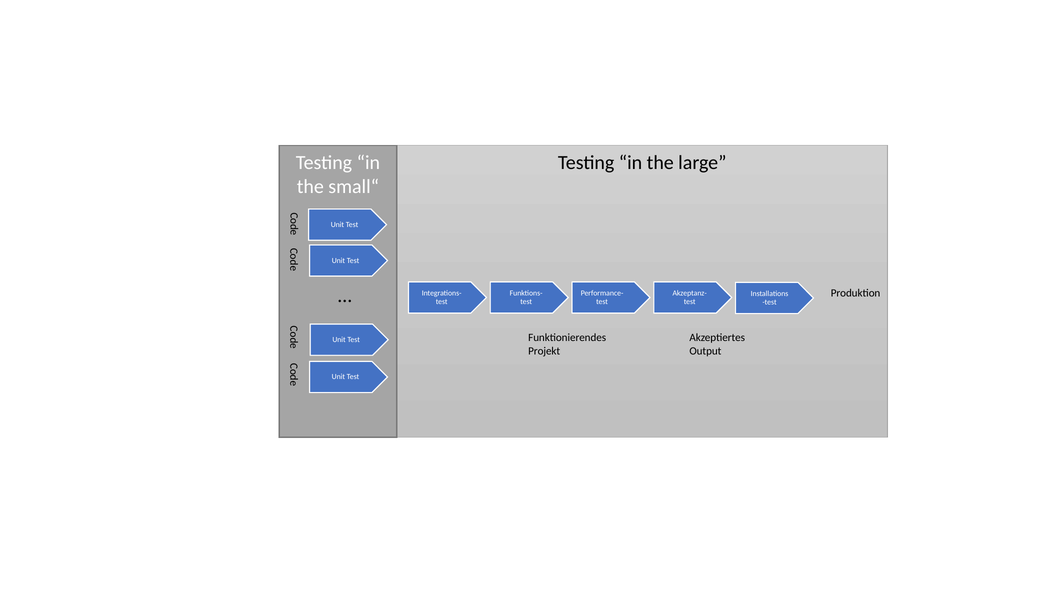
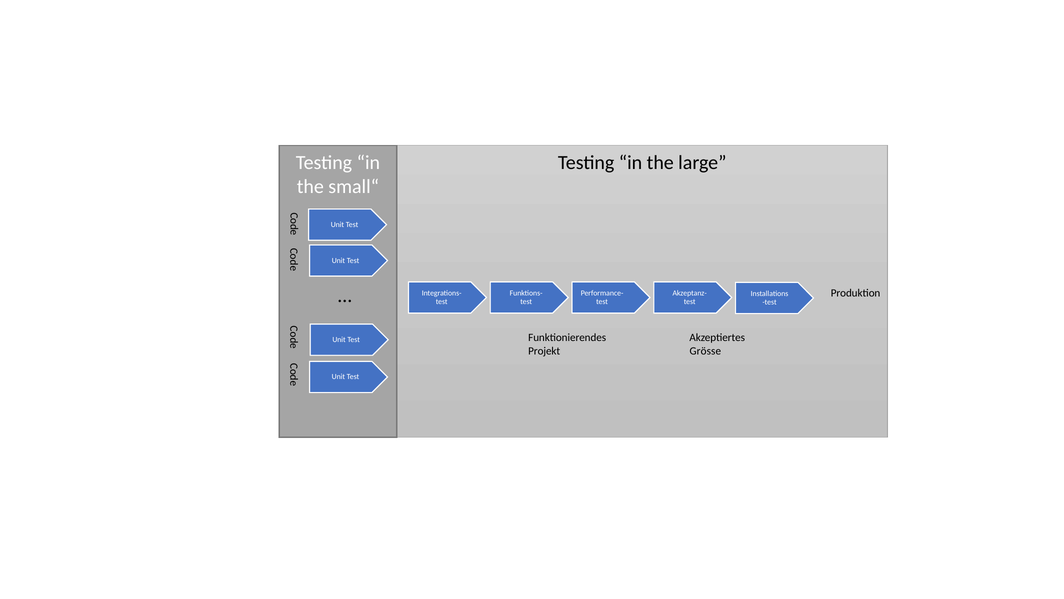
Output: Output -> Grösse (705, 351)
